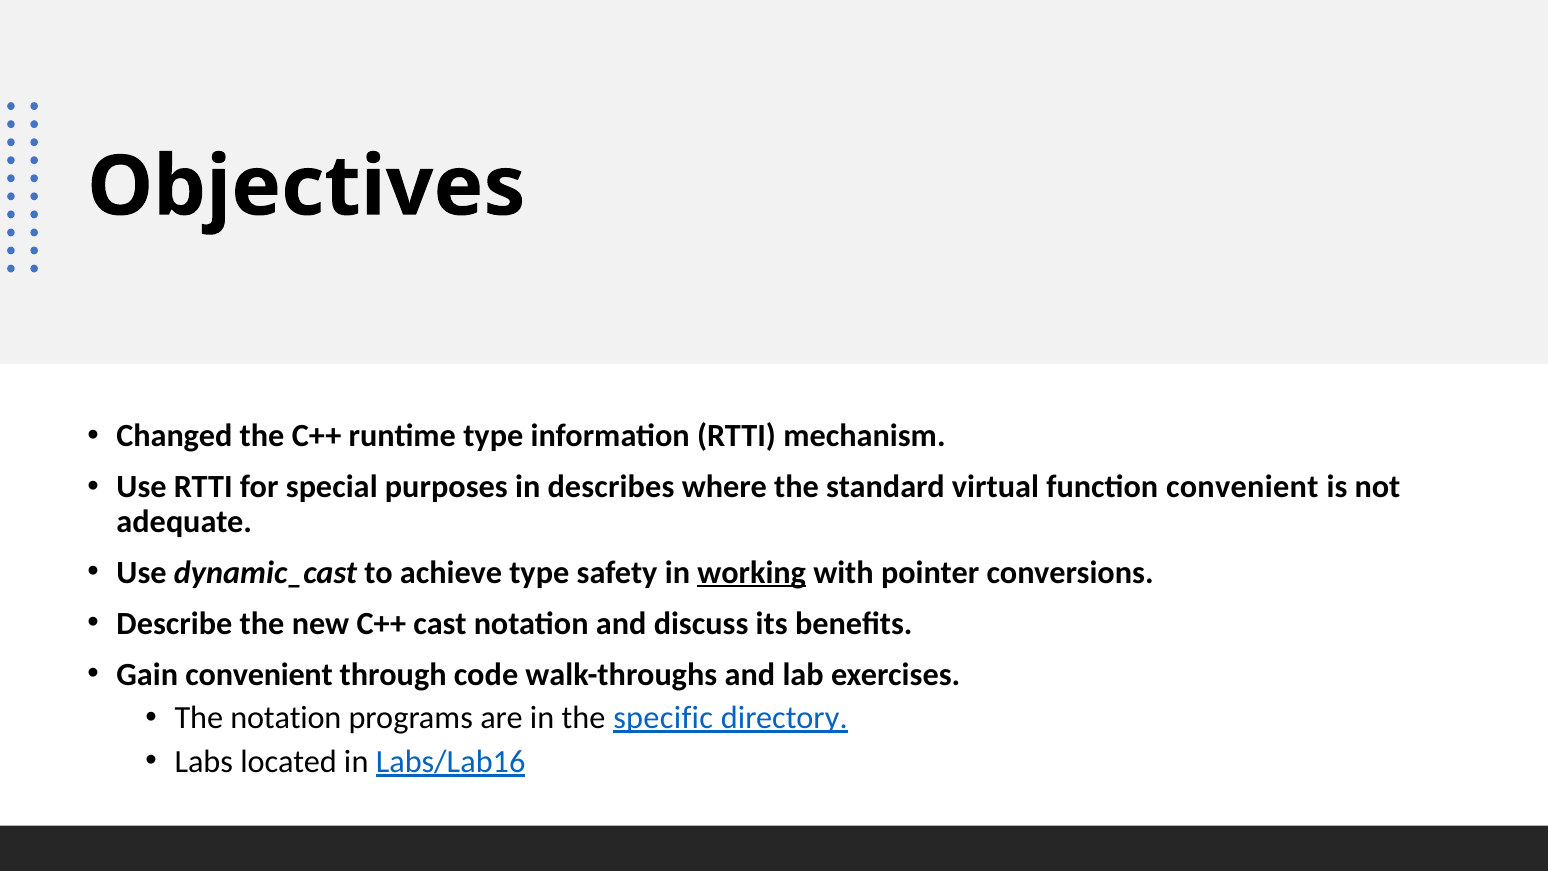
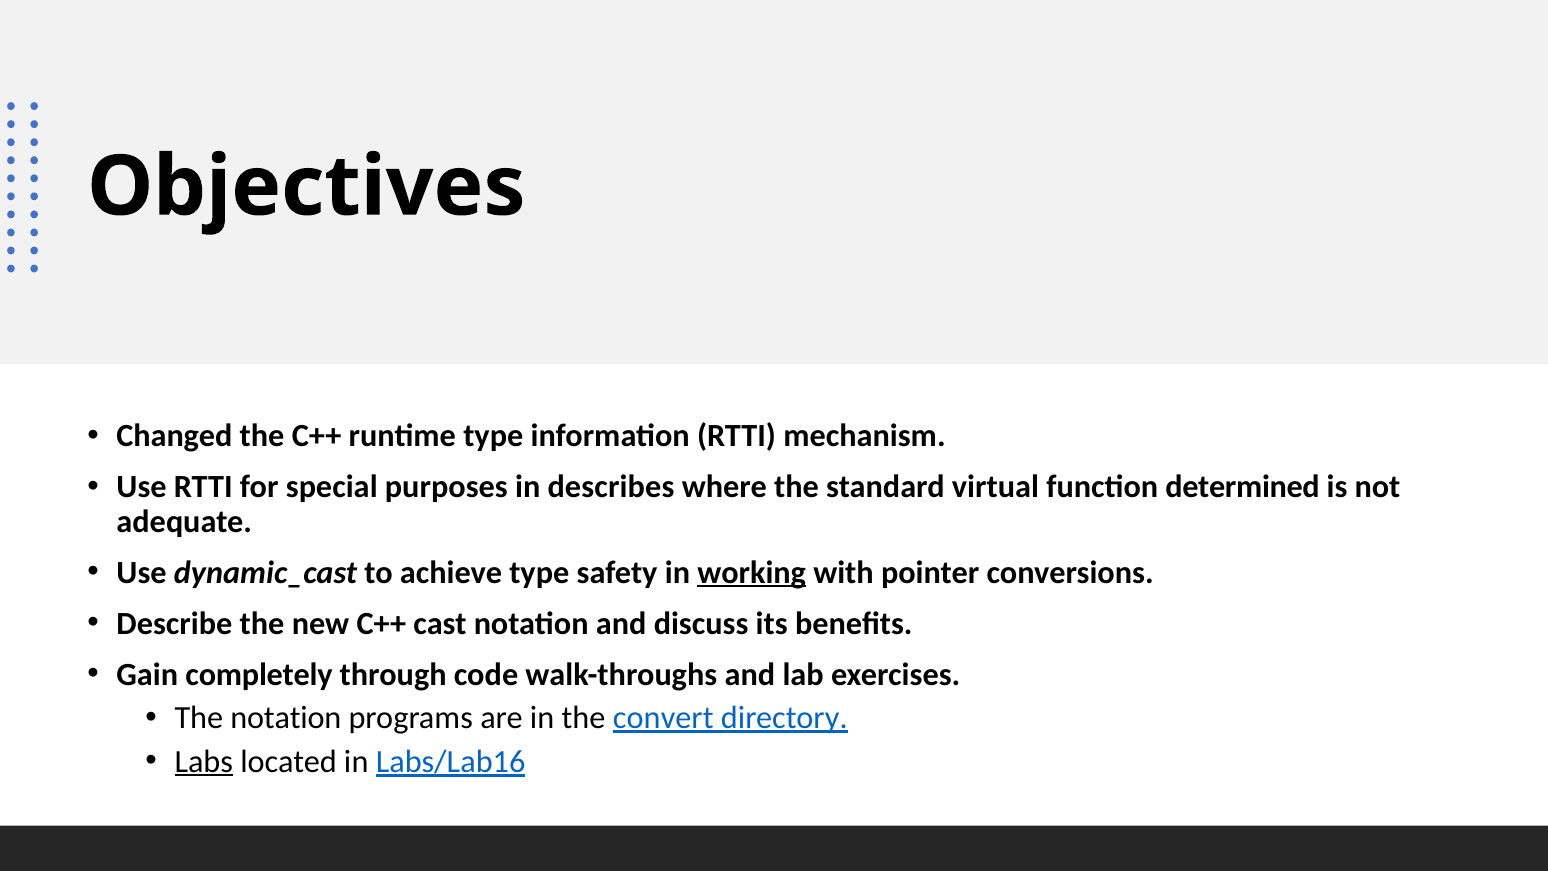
function convenient: convenient -> determined (1243, 487)
Gain convenient: convenient -> completely (259, 674)
specific: specific -> convert (663, 718)
Labs underline: none -> present (204, 761)
